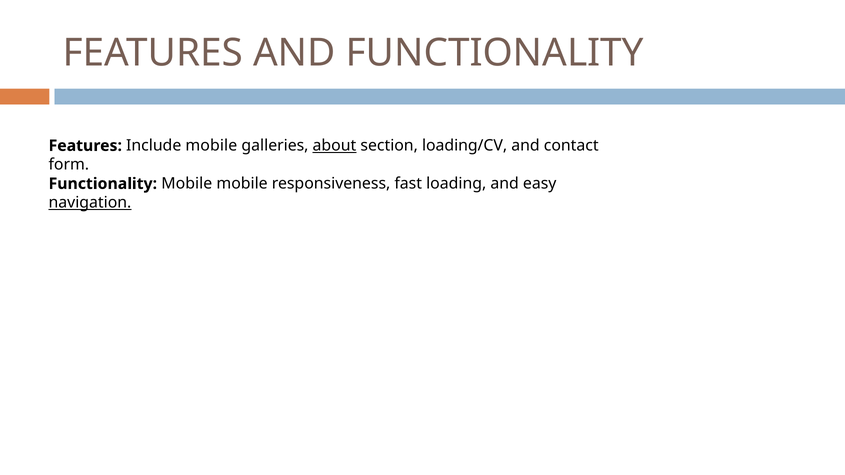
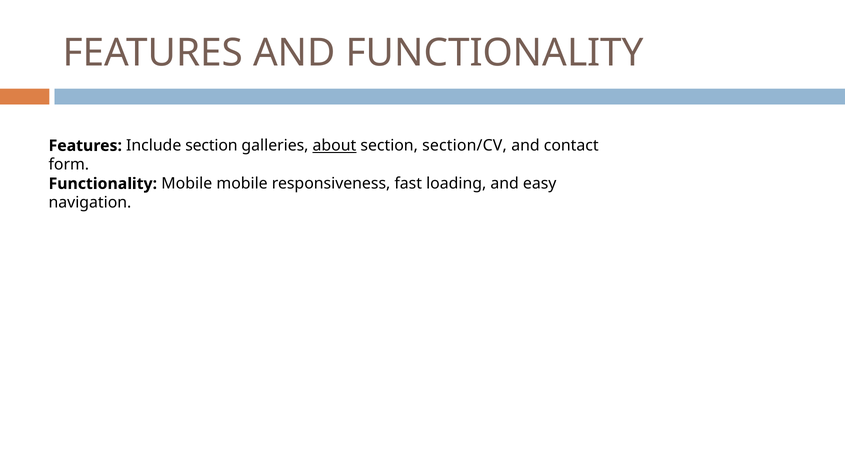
Include mobile: mobile -> section (211, 146)
loading/CV: loading/CV -> section/CV (464, 146)
navigation underline: present -> none (90, 203)
